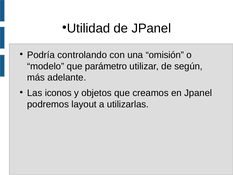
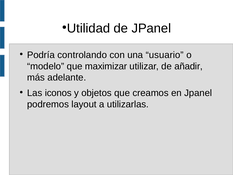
omisión: omisión -> usuario (165, 55)
parámetro: parámetro -> maximizar (106, 66)
según: según -> añadir (189, 66)
